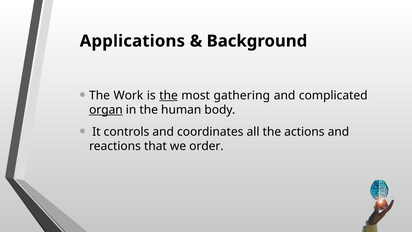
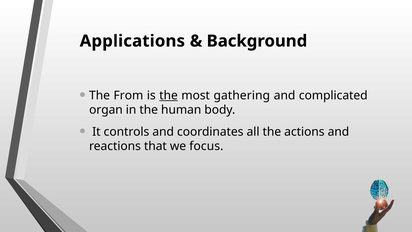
Work: Work -> From (128, 95)
organ underline: present -> none (106, 110)
order: order -> focus (206, 146)
